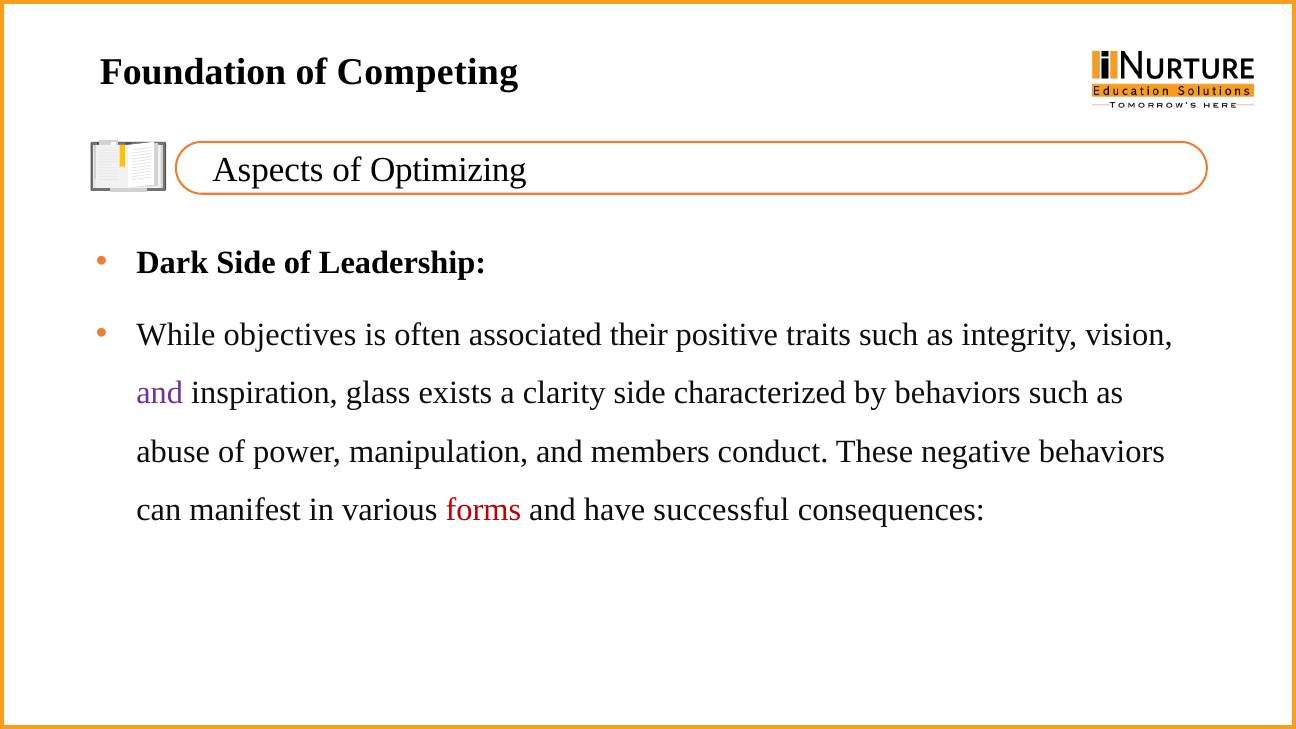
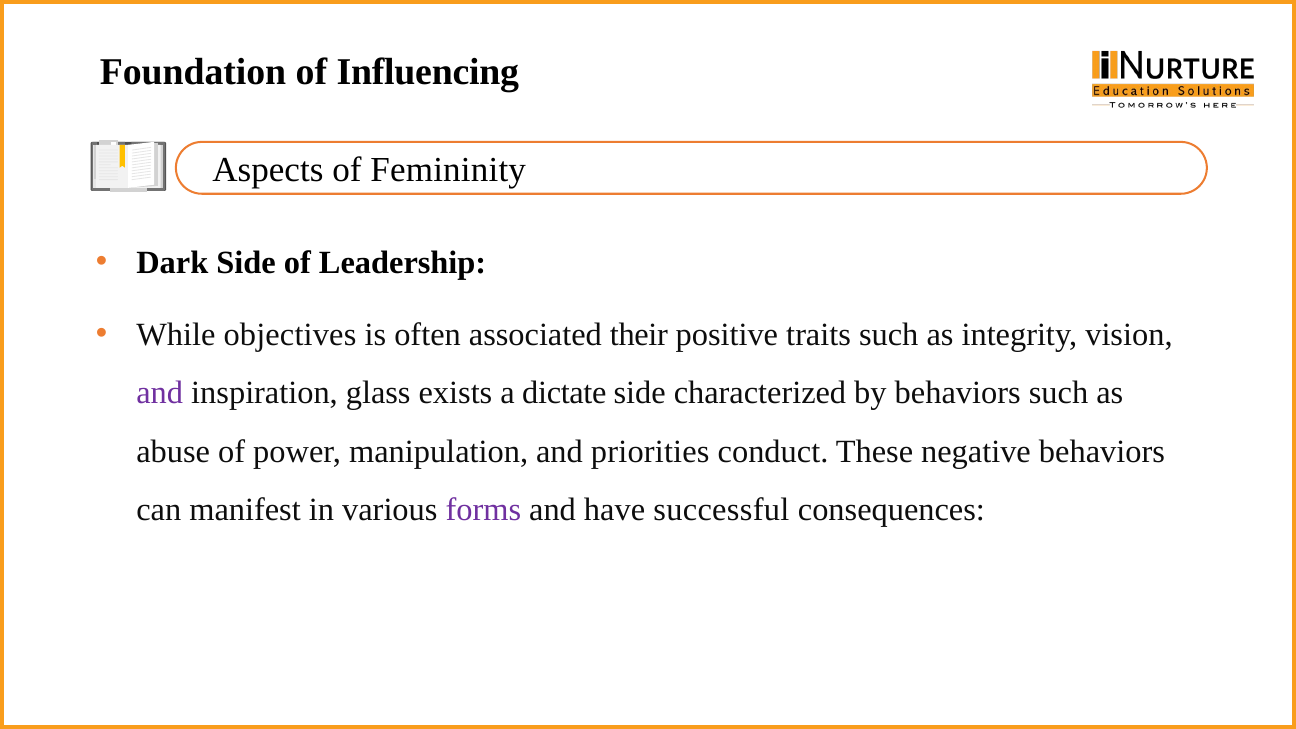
Competing: Competing -> Influencing (428, 72)
Optimizing: Optimizing -> Femininity (448, 170)
clarity: clarity -> dictate (564, 393)
members: members -> priorities (650, 451)
forms colour: red -> purple (483, 510)
